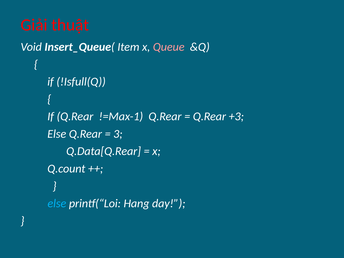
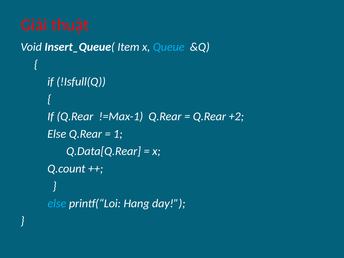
Queue colour: pink -> light blue (169, 47)
+3: +3 -> +2 (236, 117)
3: 3 -> 1 (118, 134)
